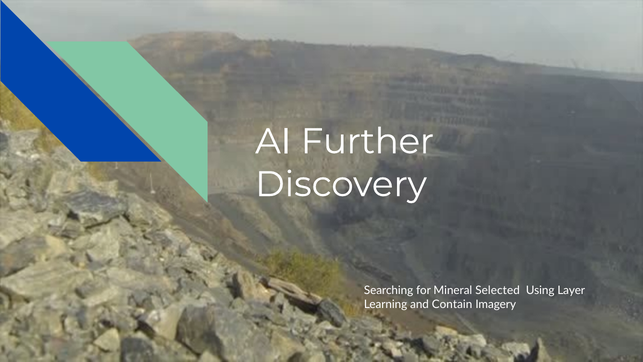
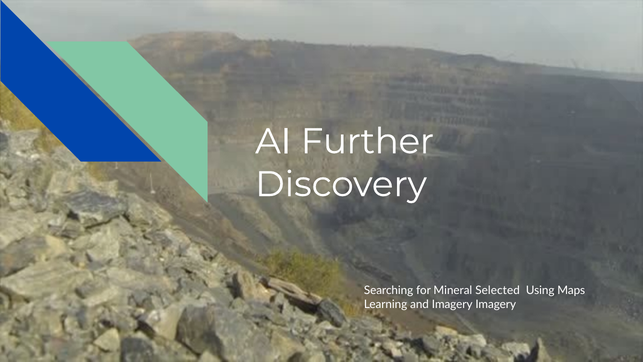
Layer: Layer -> Maps (571, 290)
and Contain: Contain -> Imagery (452, 304)
